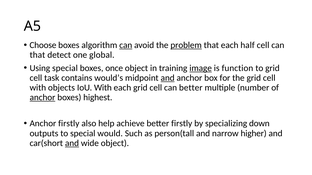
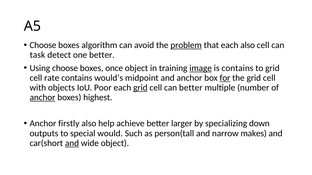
can underline: present -> none (126, 45)
each half: half -> also (248, 45)
that: that -> task (37, 55)
one global: global -> better (102, 55)
Using special: special -> choose (65, 68)
is function: function -> contains (237, 68)
task: task -> rate (52, 78)
and underline: present -> none (168, 78)
for underline: none -> present (225, 78)
IoU With: With -> Poor (103, 88)
grid underline: none -> present (140, 88)
better firstly: firstly -> larger (182, 124)
higher: higher -> makes (254, 134)
